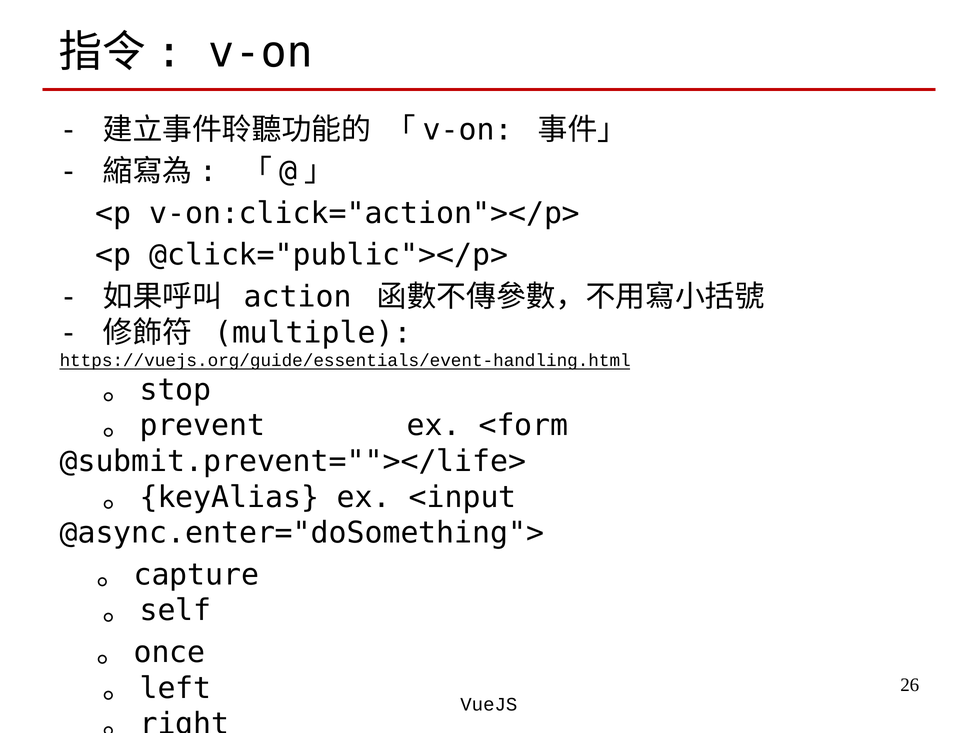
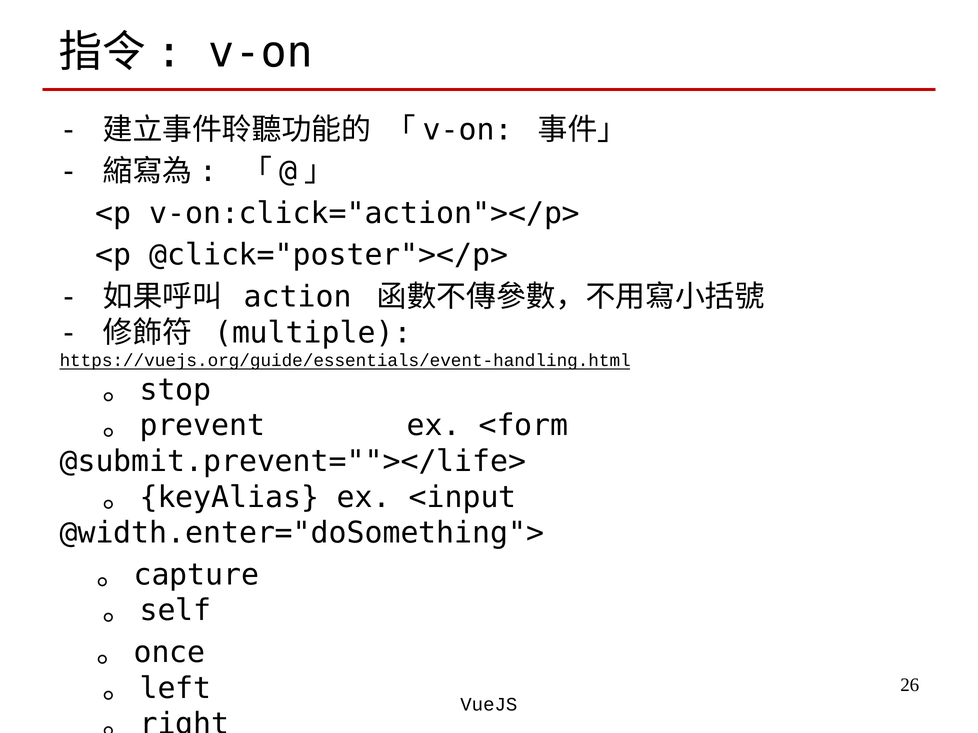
@click="public"></p>: @click="public"></p> -> @click="poster"></p> (329, 255)
@async.enter="doSomething">: @async.enter="doSomething"> -> @width.enter="doSomething"> (302, 533)
